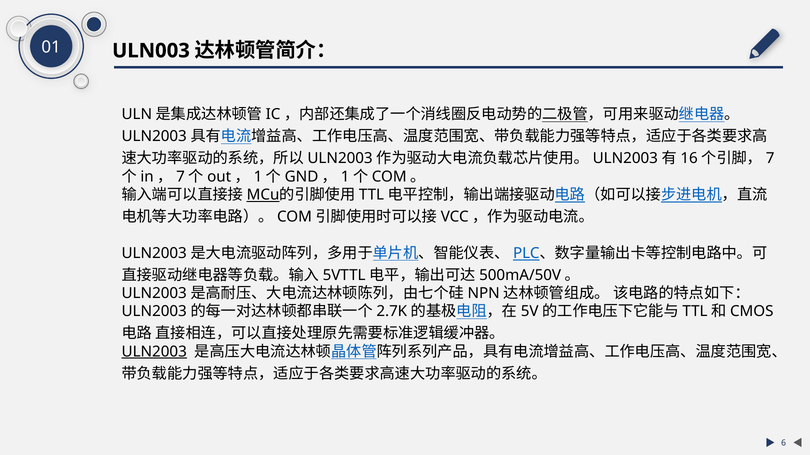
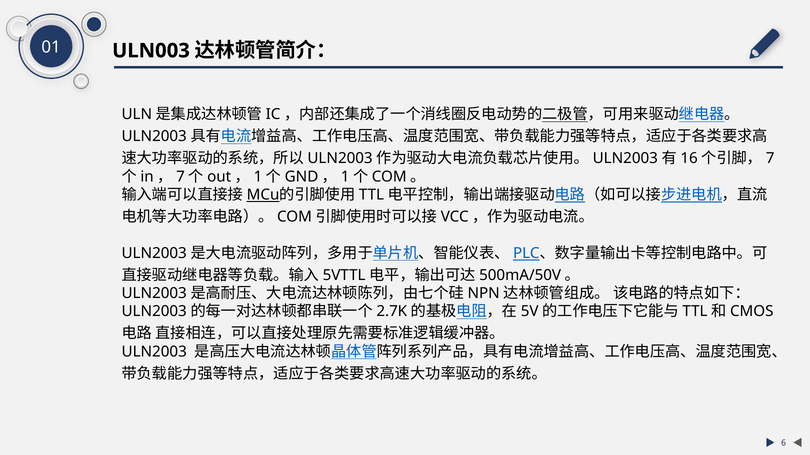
ULN2003 underline: present -> none (154, 352)
